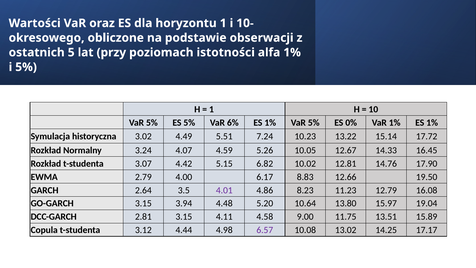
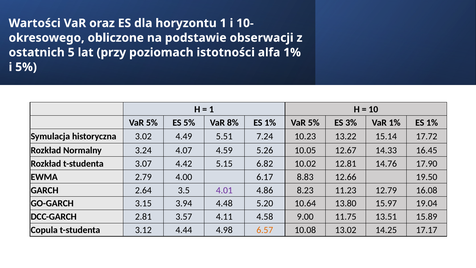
6%: 6% -> 8% (233, 122)
0%: 0% -> 3% (351, 122)
2.81 3.15: 3.15 -> 3.57 (184, 217)
6.57 colour: purple -> orange (265, 230)
